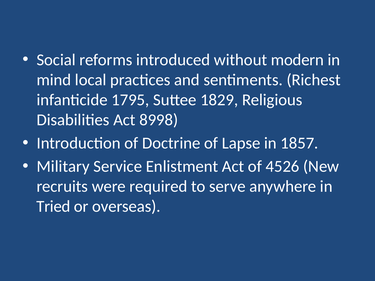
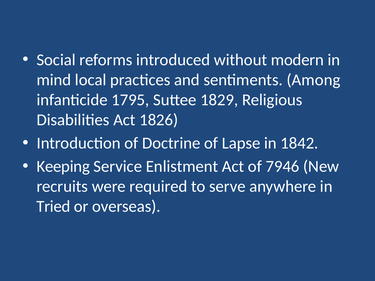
Richest: Richest -> Among (314, 80)
8998: 8998 -> 1826 (159, 120)
1857: 1857 -> 1842 (299, 143)
Military: Military -> Keeping (63, 167)
4526: 4526 -> 7946 (283, 167)
